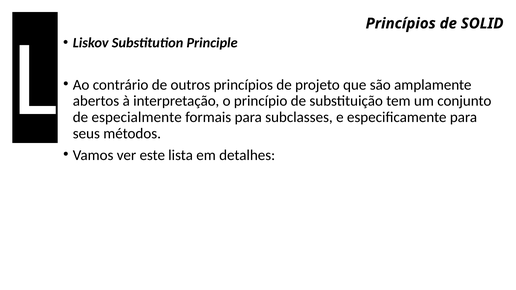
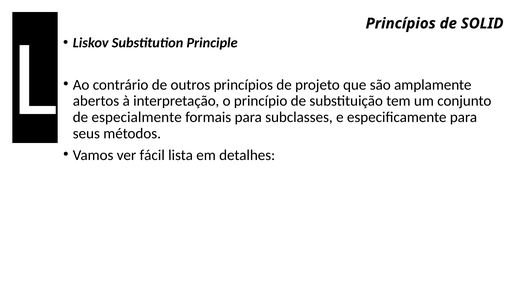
este: este -> fácil (152, 155)
